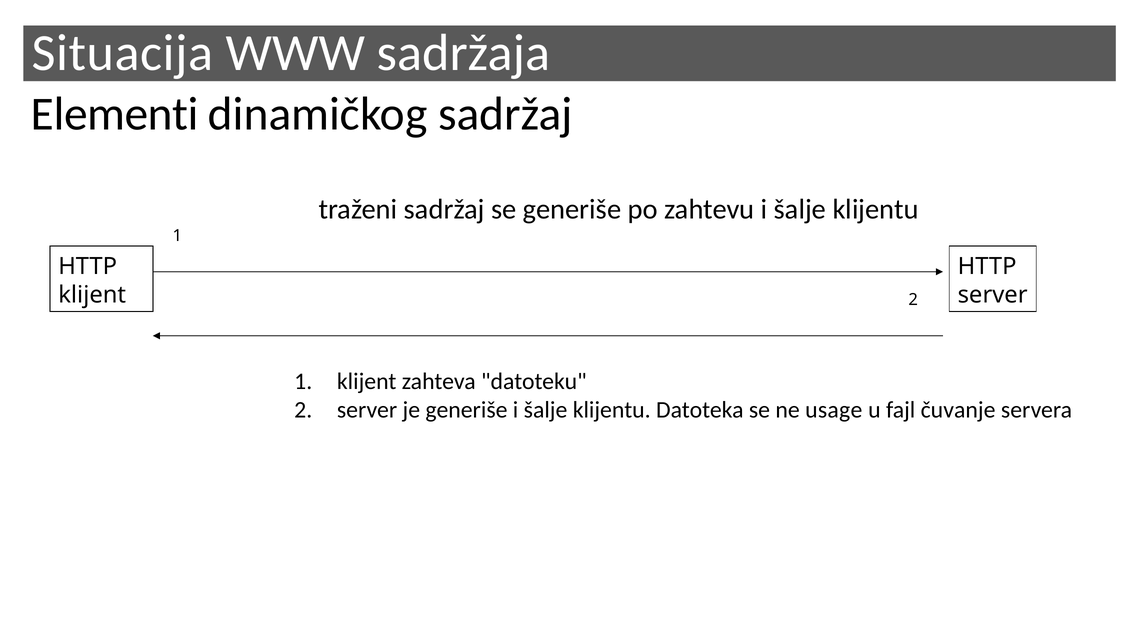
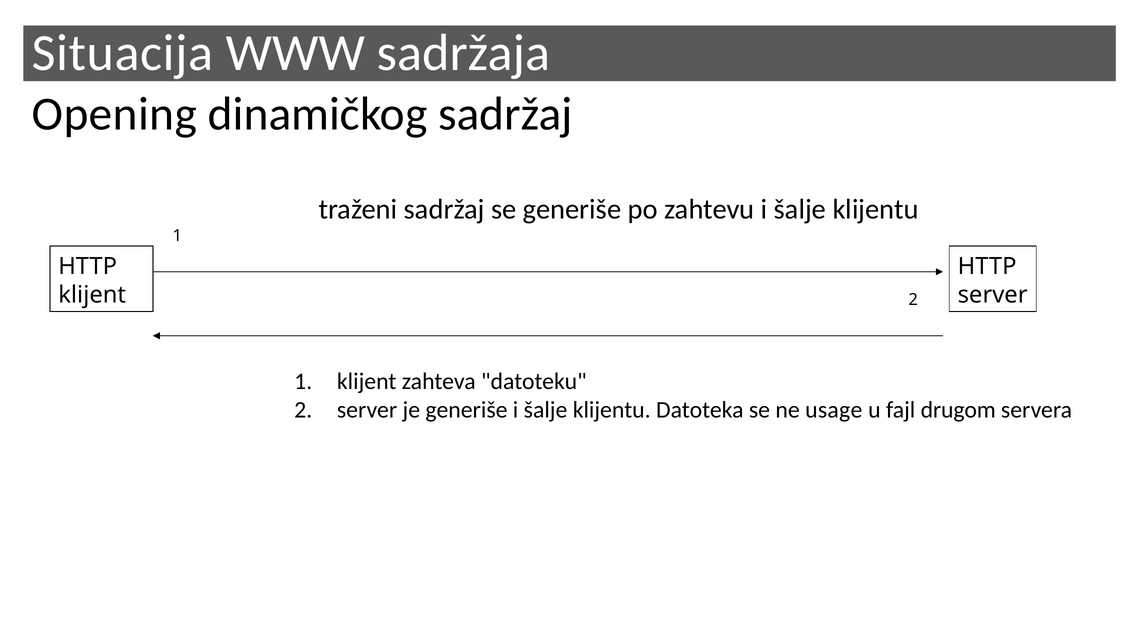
Elementi: Elementi -> Opening (114, 114)
čuvanje: čuvanje -> drugom (958, 410)
